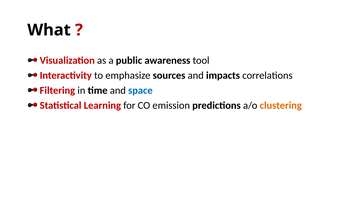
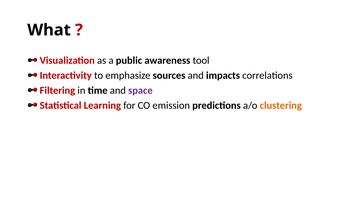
space colour: blue -> purple (140, 91)
